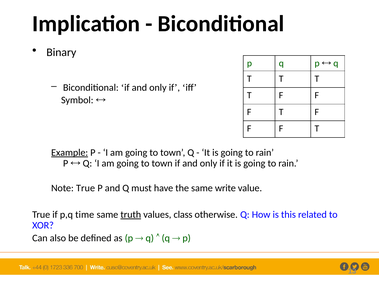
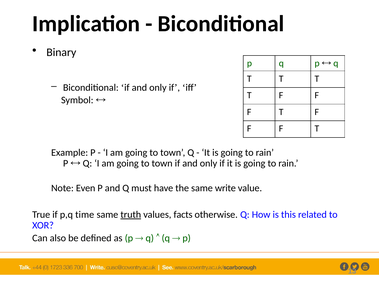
Example underline: present -> none (70, 153)
Note True: True -> Even (86, 188)
class: class -> facts (183, 215)
